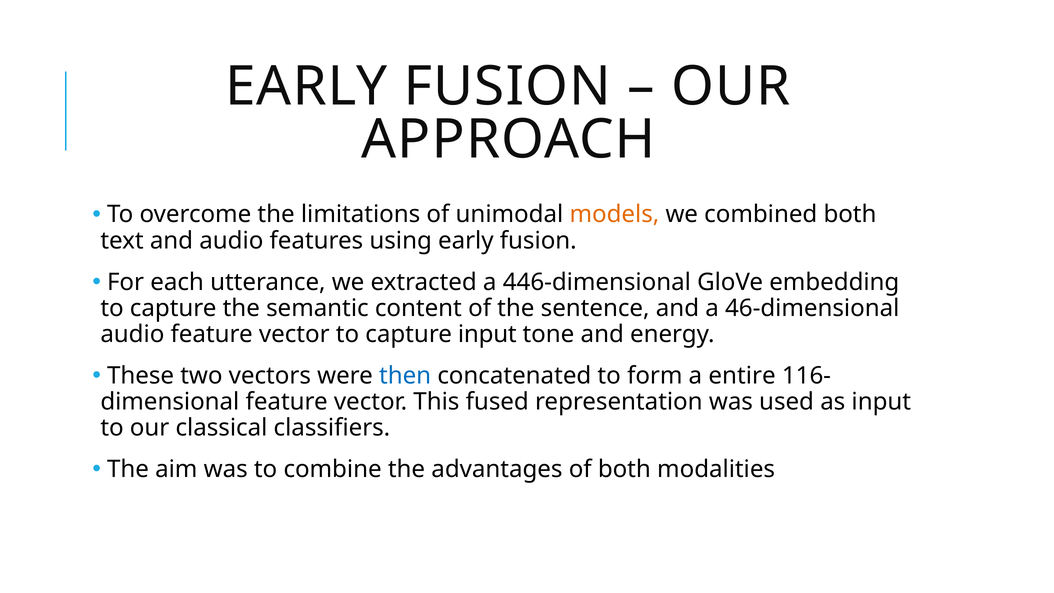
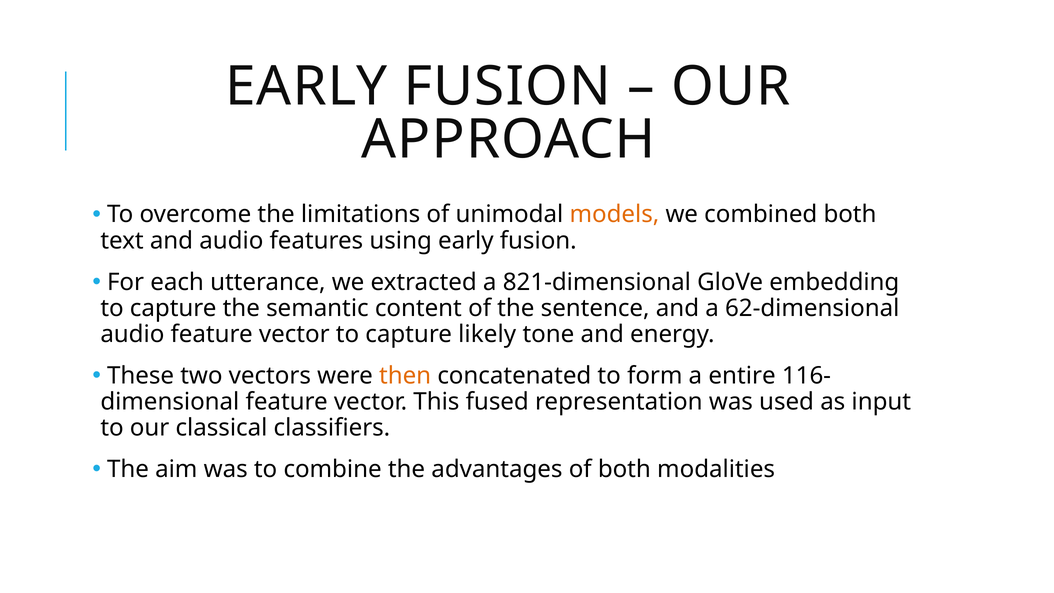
446-dimensional: 446-dimensional -> 821-dimensional (597, 282)
46-dimensional: 46-dimensional -> 62-dimensional (812, 308)
capture input: input -> likely (487, 334)
then colour: blue -> orange (405, 376)
